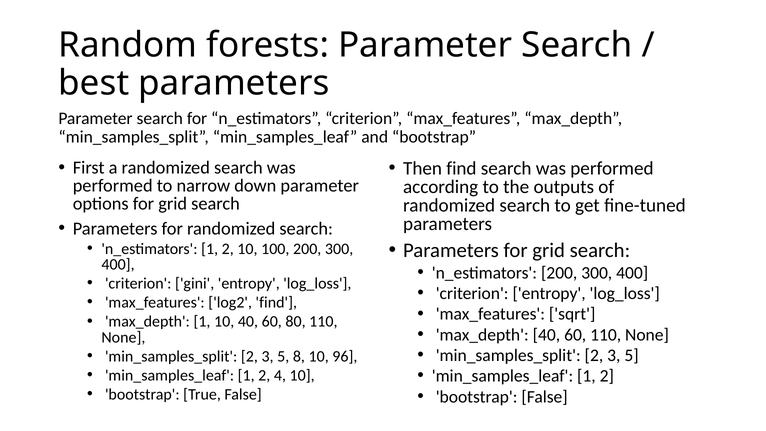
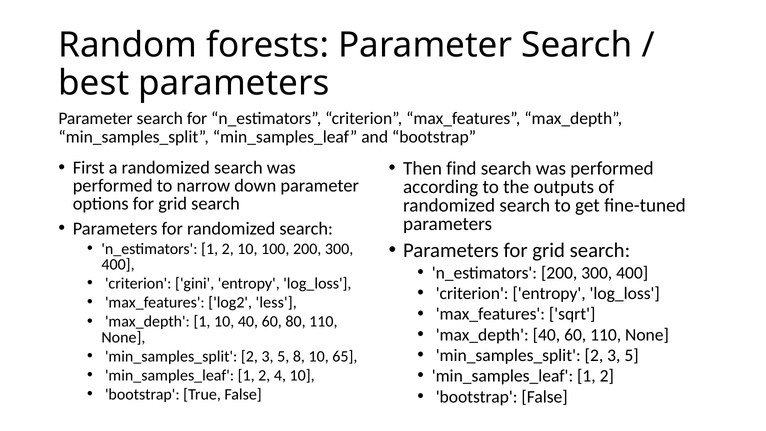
log2 find: find -> less (276, 303)
96: 96 -> 65 (345, 356)
